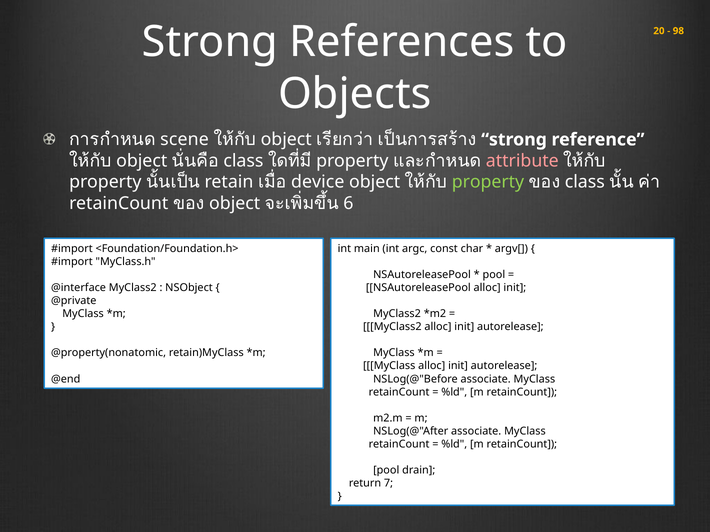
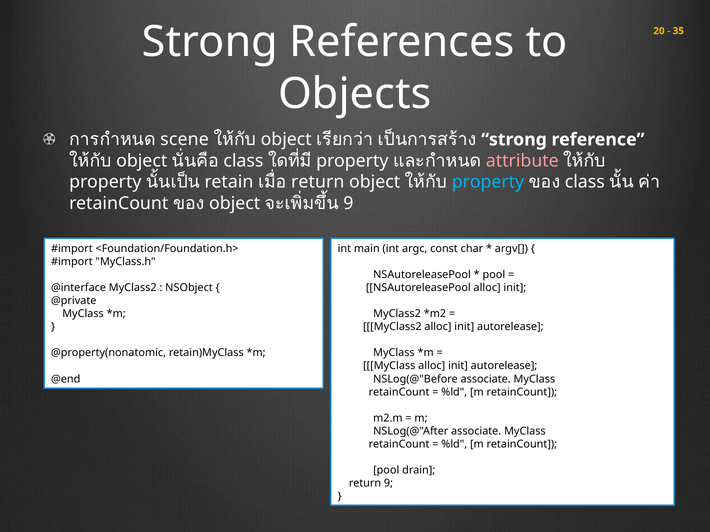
98: 98 -> 35 (678, 31)
device: device -> return (318, 182)
property colour: light green -> light blue (488, 182)
6: 6 -> 9 (348, 204)
return 7: 7 -> 9 (388, 483)
